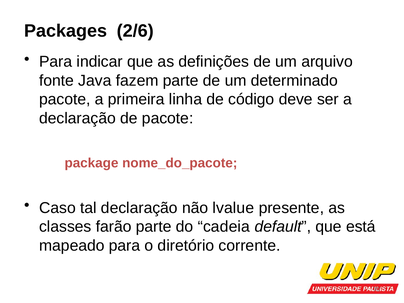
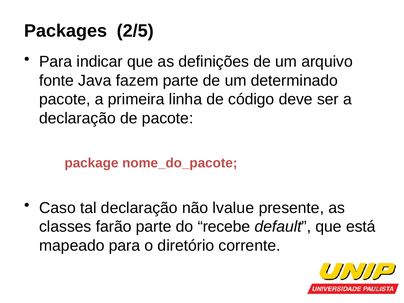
2/6: 2/6 -> 2/5 (135, 31)
cadeia: cadeia -> recebe (224, 227)
